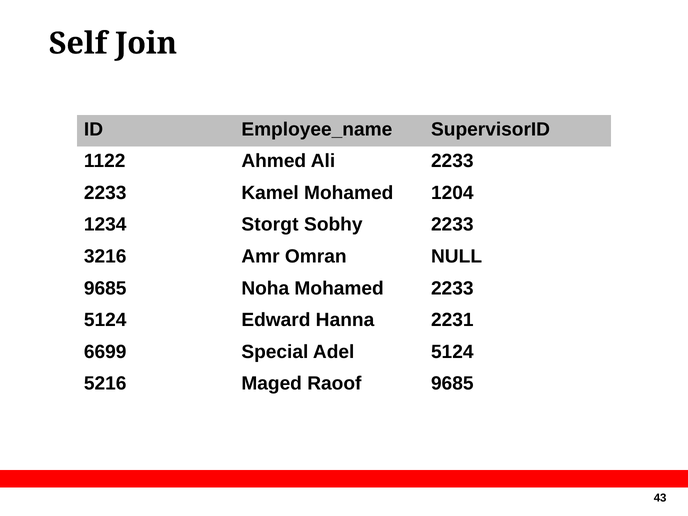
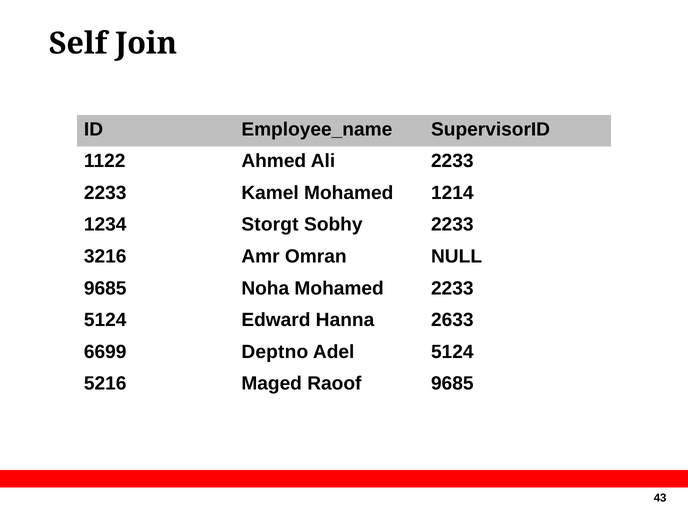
1204: 1204 -> 1214 (452, 193)
2231: 2231 -> 2633 (452, 320)
Special: Special -> Deptno (275, 352)
